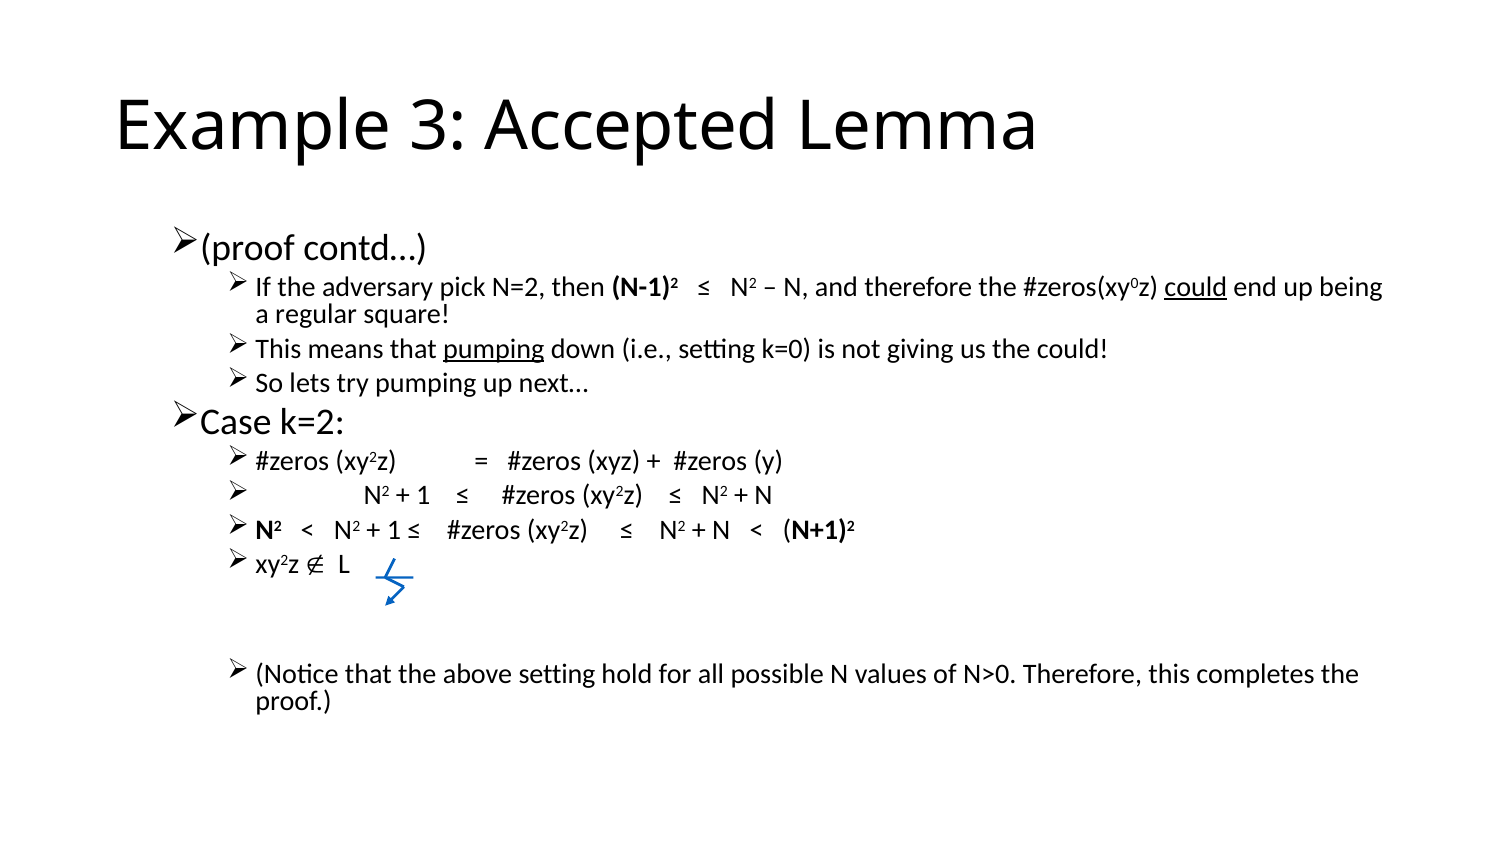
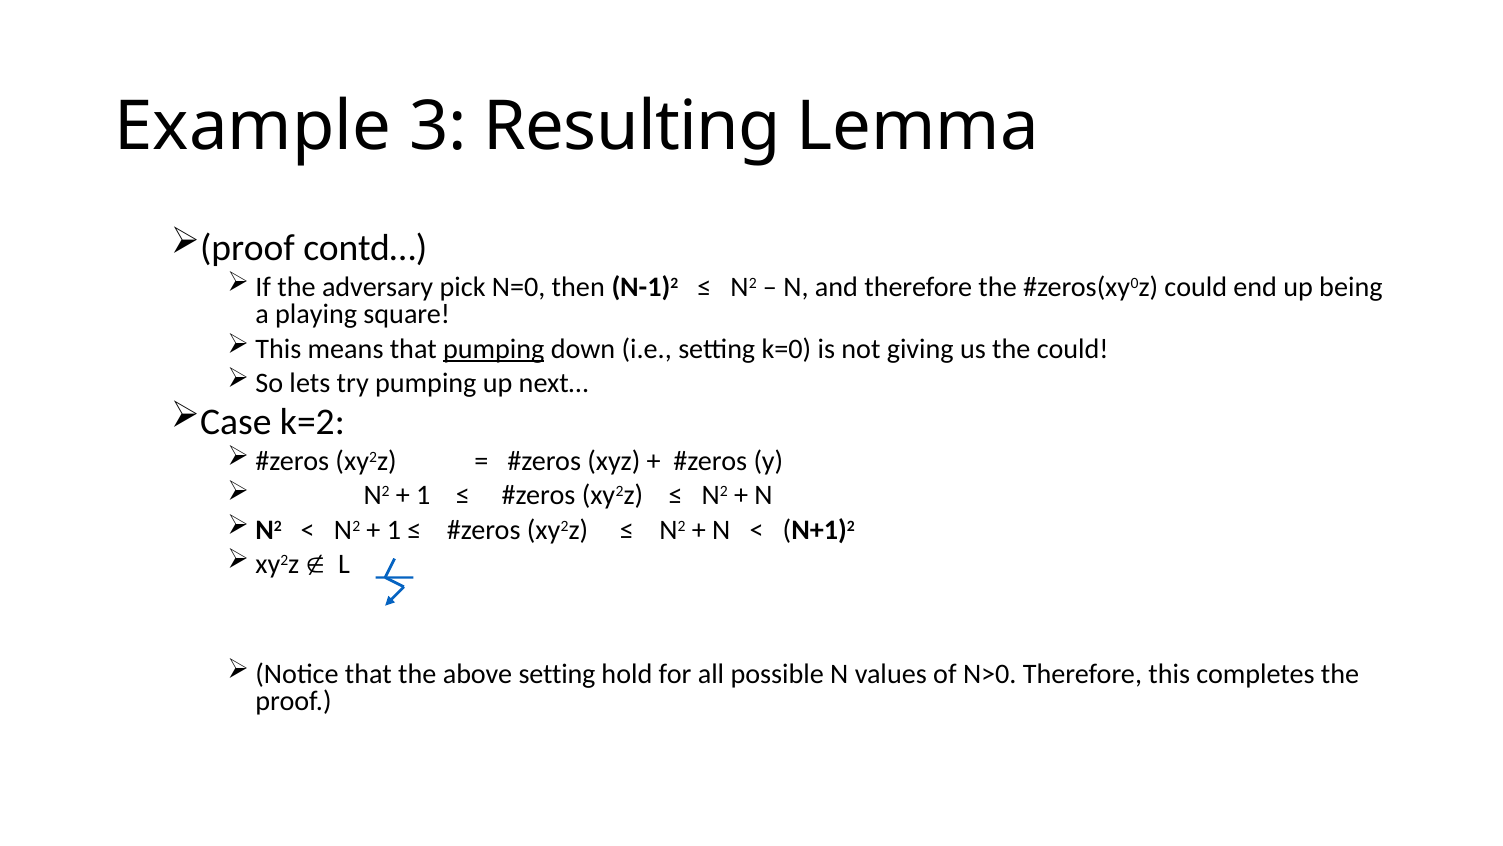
Accepted: Accepted -> Resulting (632, 126)
N=2: N=2 -> N=0 (519, 287)
could underline: present -> none (1196, 287)
regular: regular -> playing (316, 314)
